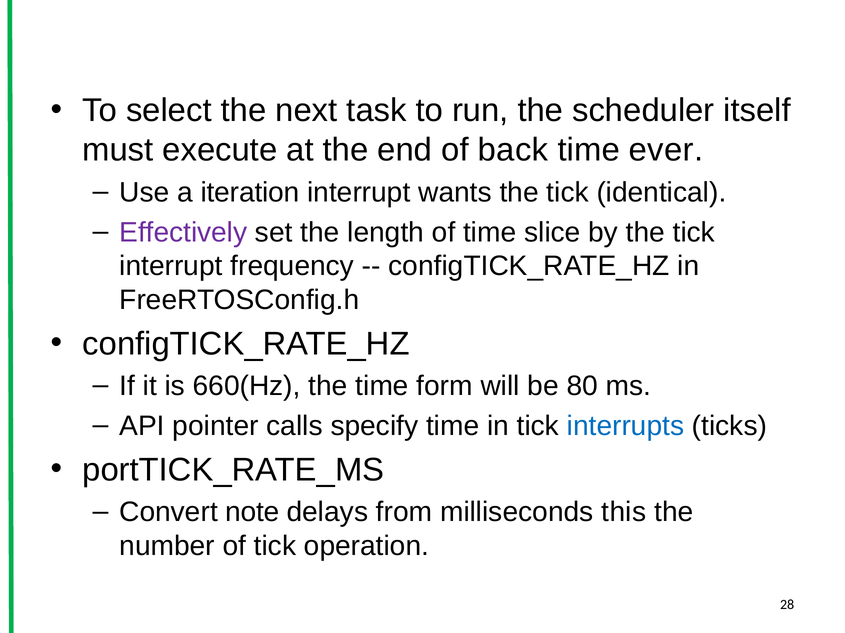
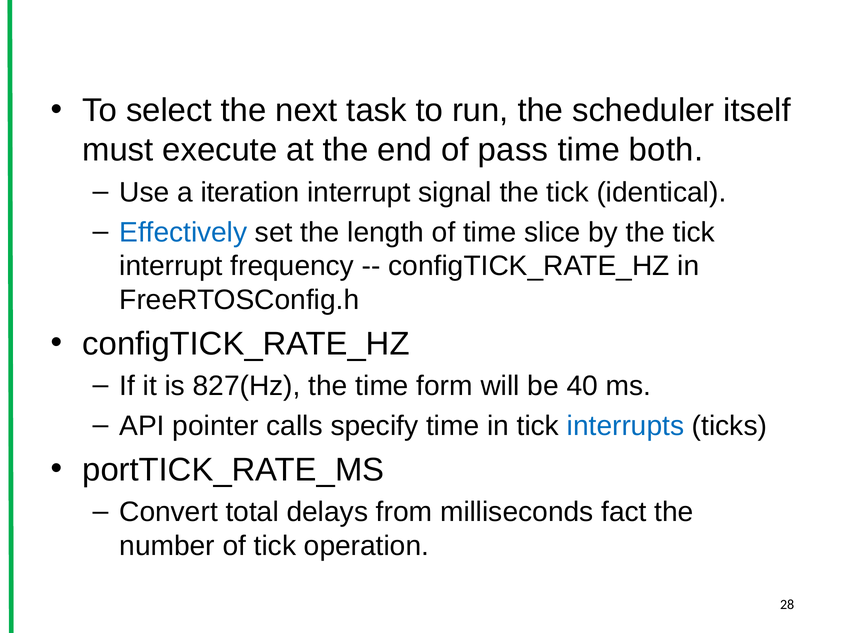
back: back -> pass (513, 150)
ever: ever -> both (666, 150)
wants: wants -> signal (455, 193)
Effectively colour: purple -> blue (183, 232)
660(Hz: 660(Hz -> 827(Hz (247, 386)
80: 80 -> 40 (582, 386)
note: note -> total (252, 513)
this: this -> fact (624, 513)
